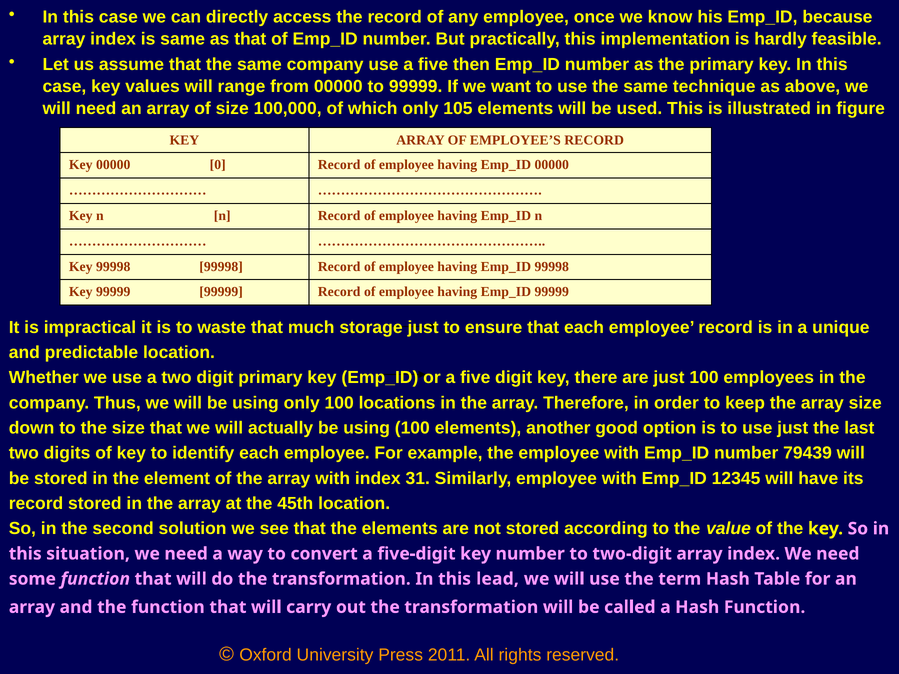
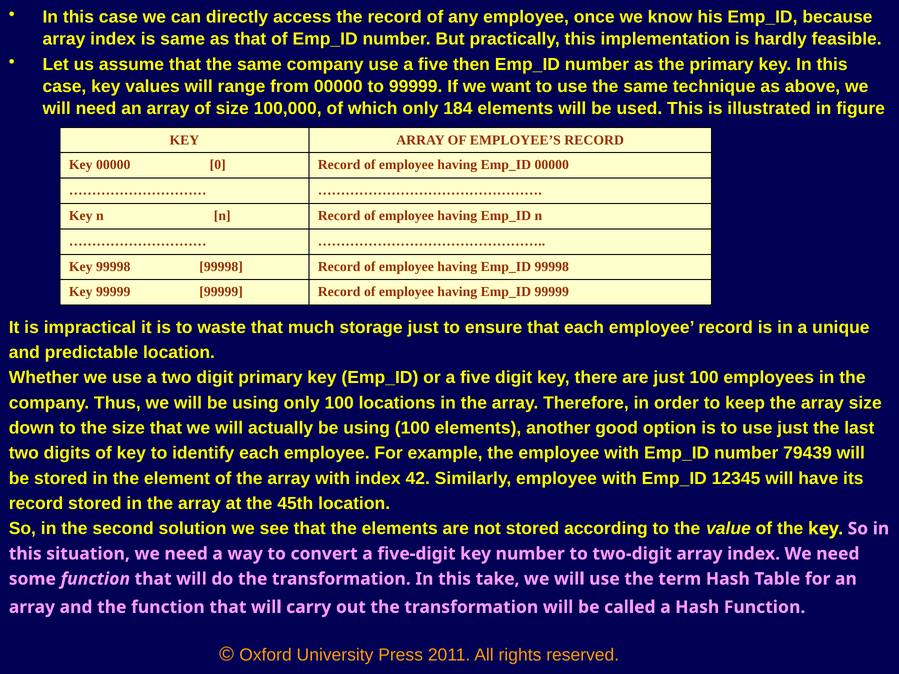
105: 105 -> 184 (458, 109)
31: 31 -> 42 (418, 478)
lead: lead -> take (498, 579)
